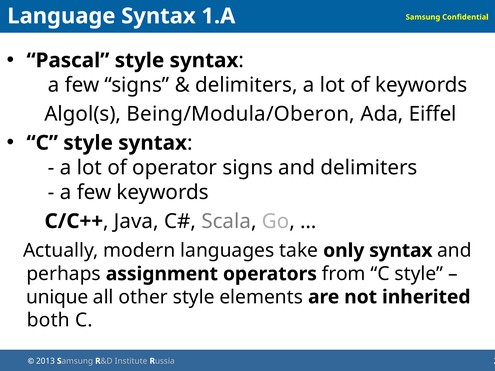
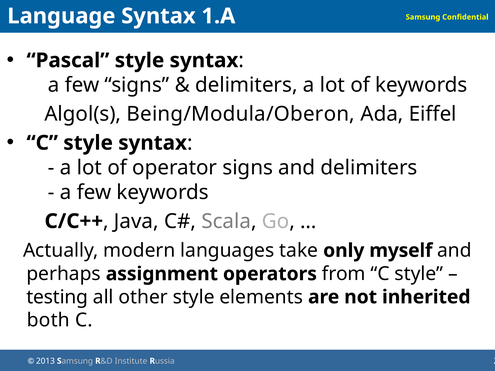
only syntax: syntax -> myself (401, 251)
unique: unique -> testing (57, 297)
